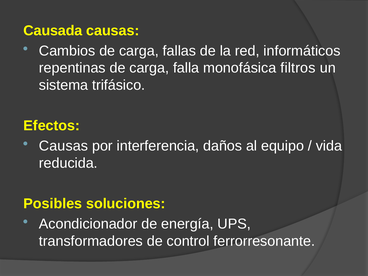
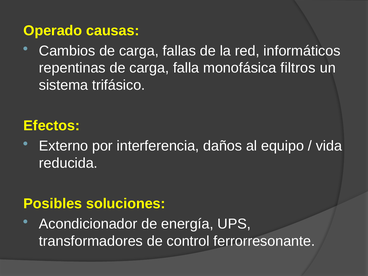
Causada: Causada -> Operado (53, 31)
Causas: Causas -> Externo (64, 146)
